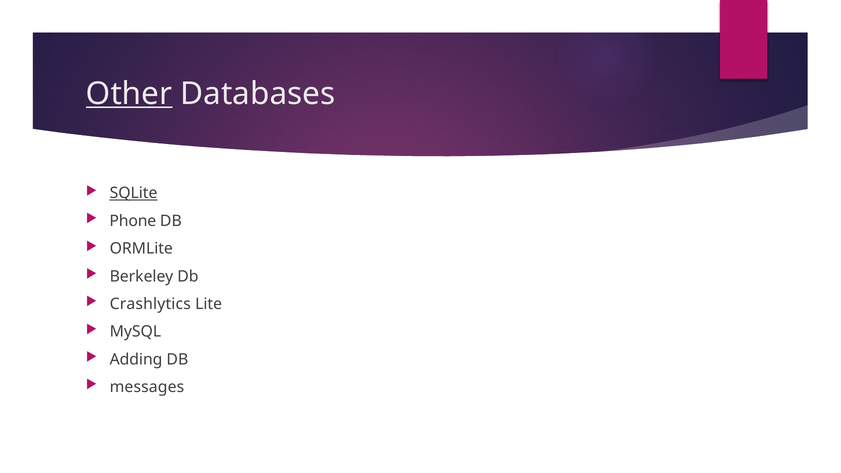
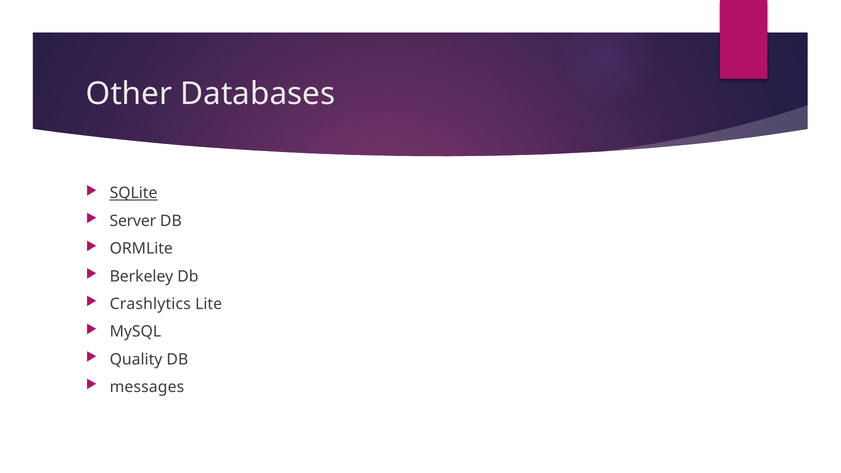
Other underline: present -> none (129, 94)
Phone: Phone -> Server (133, 221)
Adding: Adding -> Quality (136, 359)
